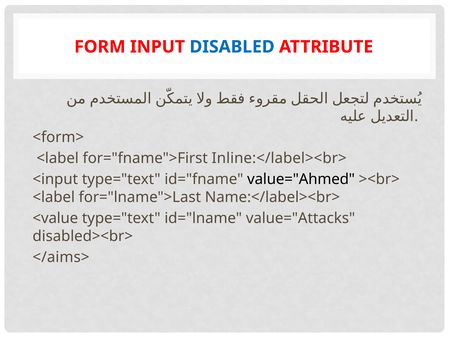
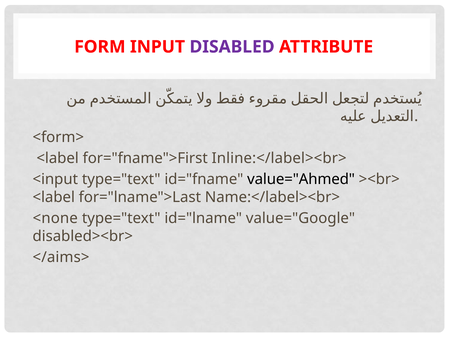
DISABLED colour: blue -> purple (232, 47)
<value: <value -> <none (55, 218)
value="Attacks: value="Attacks -> value="Google (300, 218)
